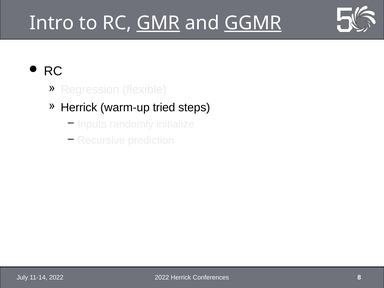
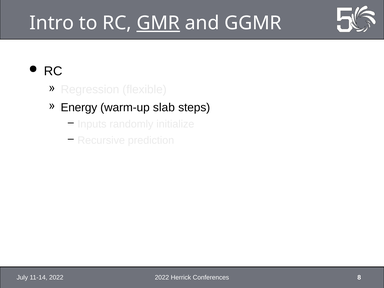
GGMR underline: present -> none (253, 23)
Herrick: Herrick -> Energy (79, 107)
tried: tried -> slab (164, 107)
